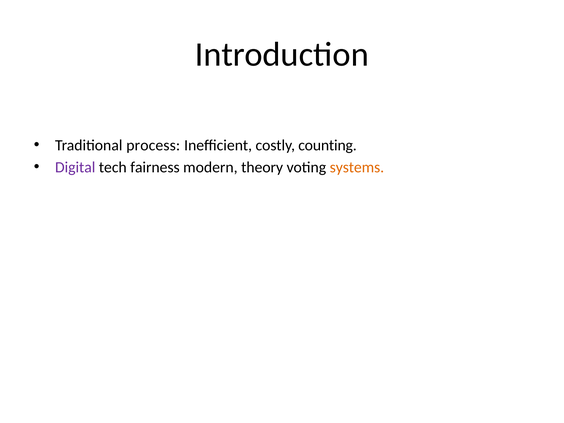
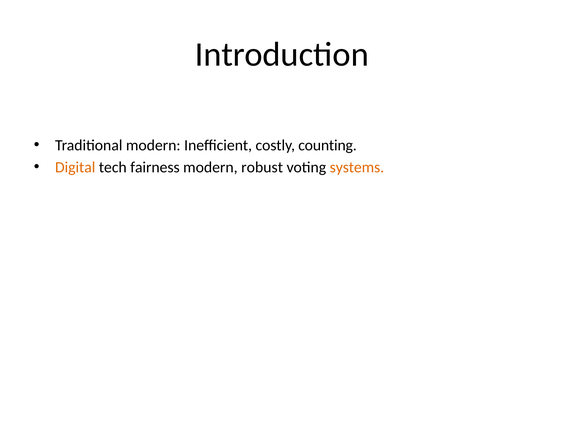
Traditional process: process -> modern (153, 145)
Digital colour: purple -> orange (75, 167)
theory: theory -> robust (262, 167)
